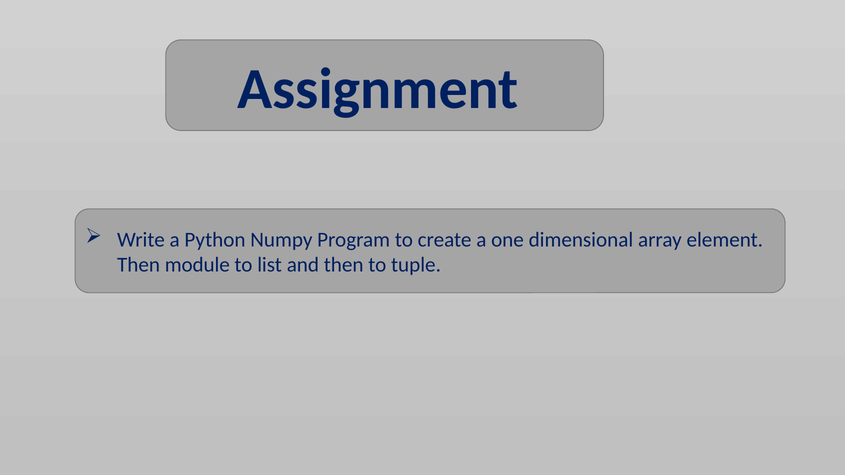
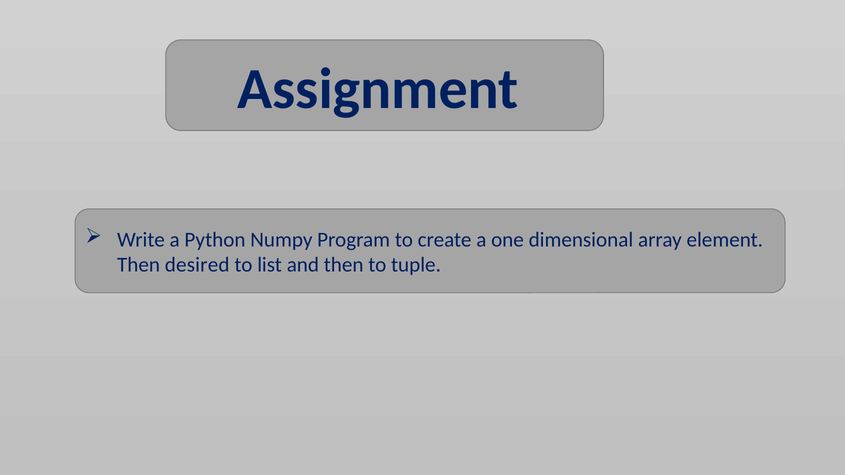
module: module -> desired (197, 265)
